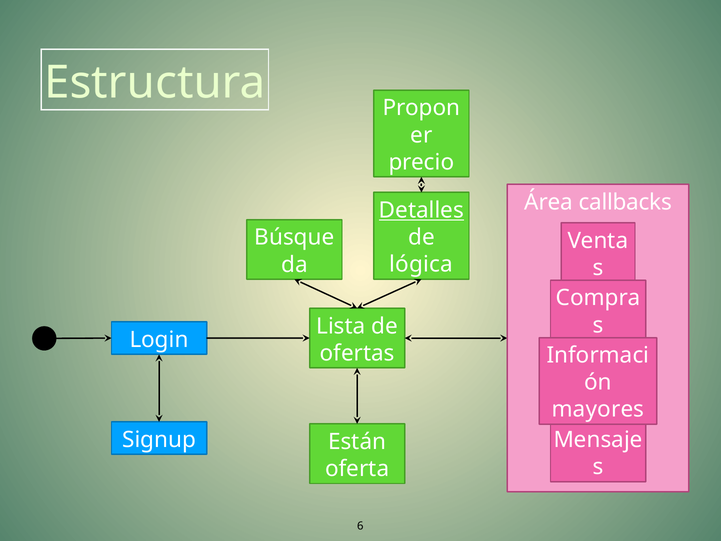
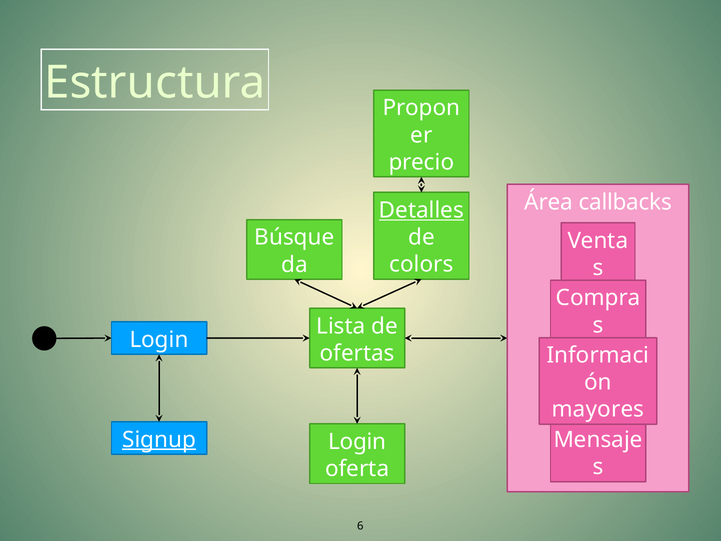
lógica: lógica -> colors (421, 264)
Signup underline: none -> present (159, 439)
Están: Están -> Login (357, 441)
